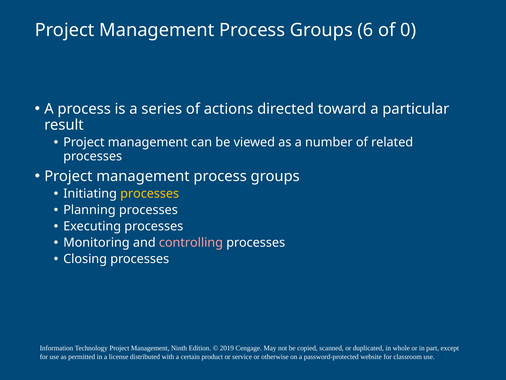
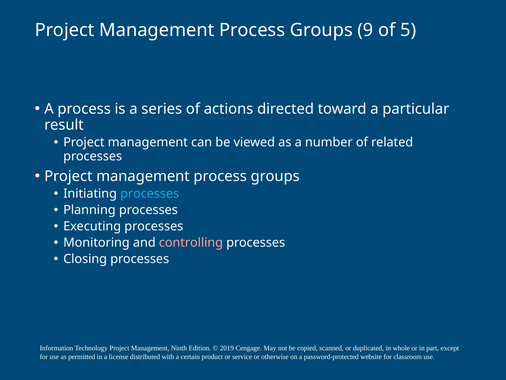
6: 6 -> 9 (365, 30)
0: 0 -> 5 (408, 30)
processes colour: yellow -> light blue (150, 193)
